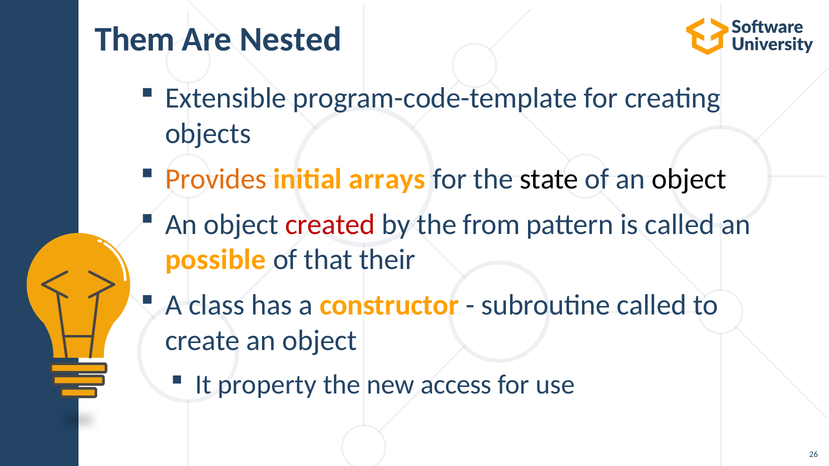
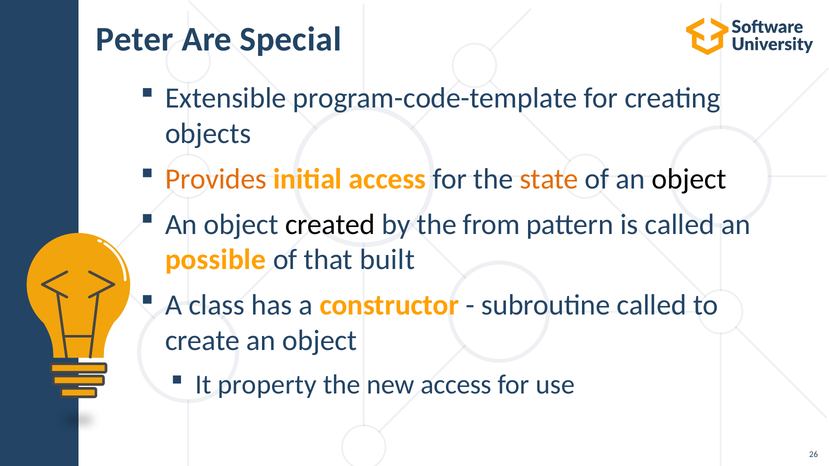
Them: Them -> Peter (135, 39)
Nested: Nested -> Special (291, 39)
initial arrays: arrays -> access (387, 179)
state colour: black -> orange (549, 179)
created colour: red -> black (330, 225)
their: their -> built (387, 260)
